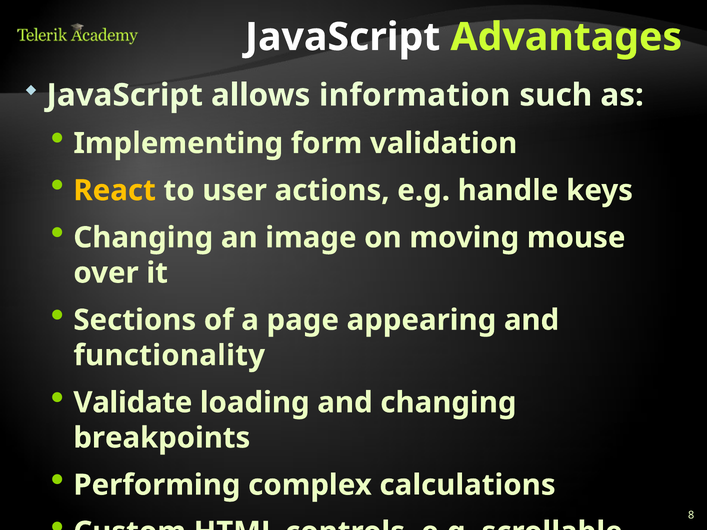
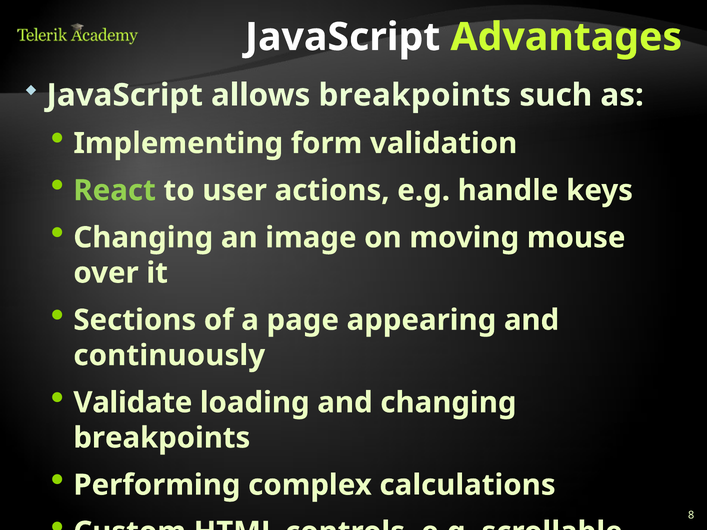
allows information: information -> breakpoints (415, 95)
React colour: yellow -> light green (115, 191)
functionality: functionality -> continuously (169, 356)
